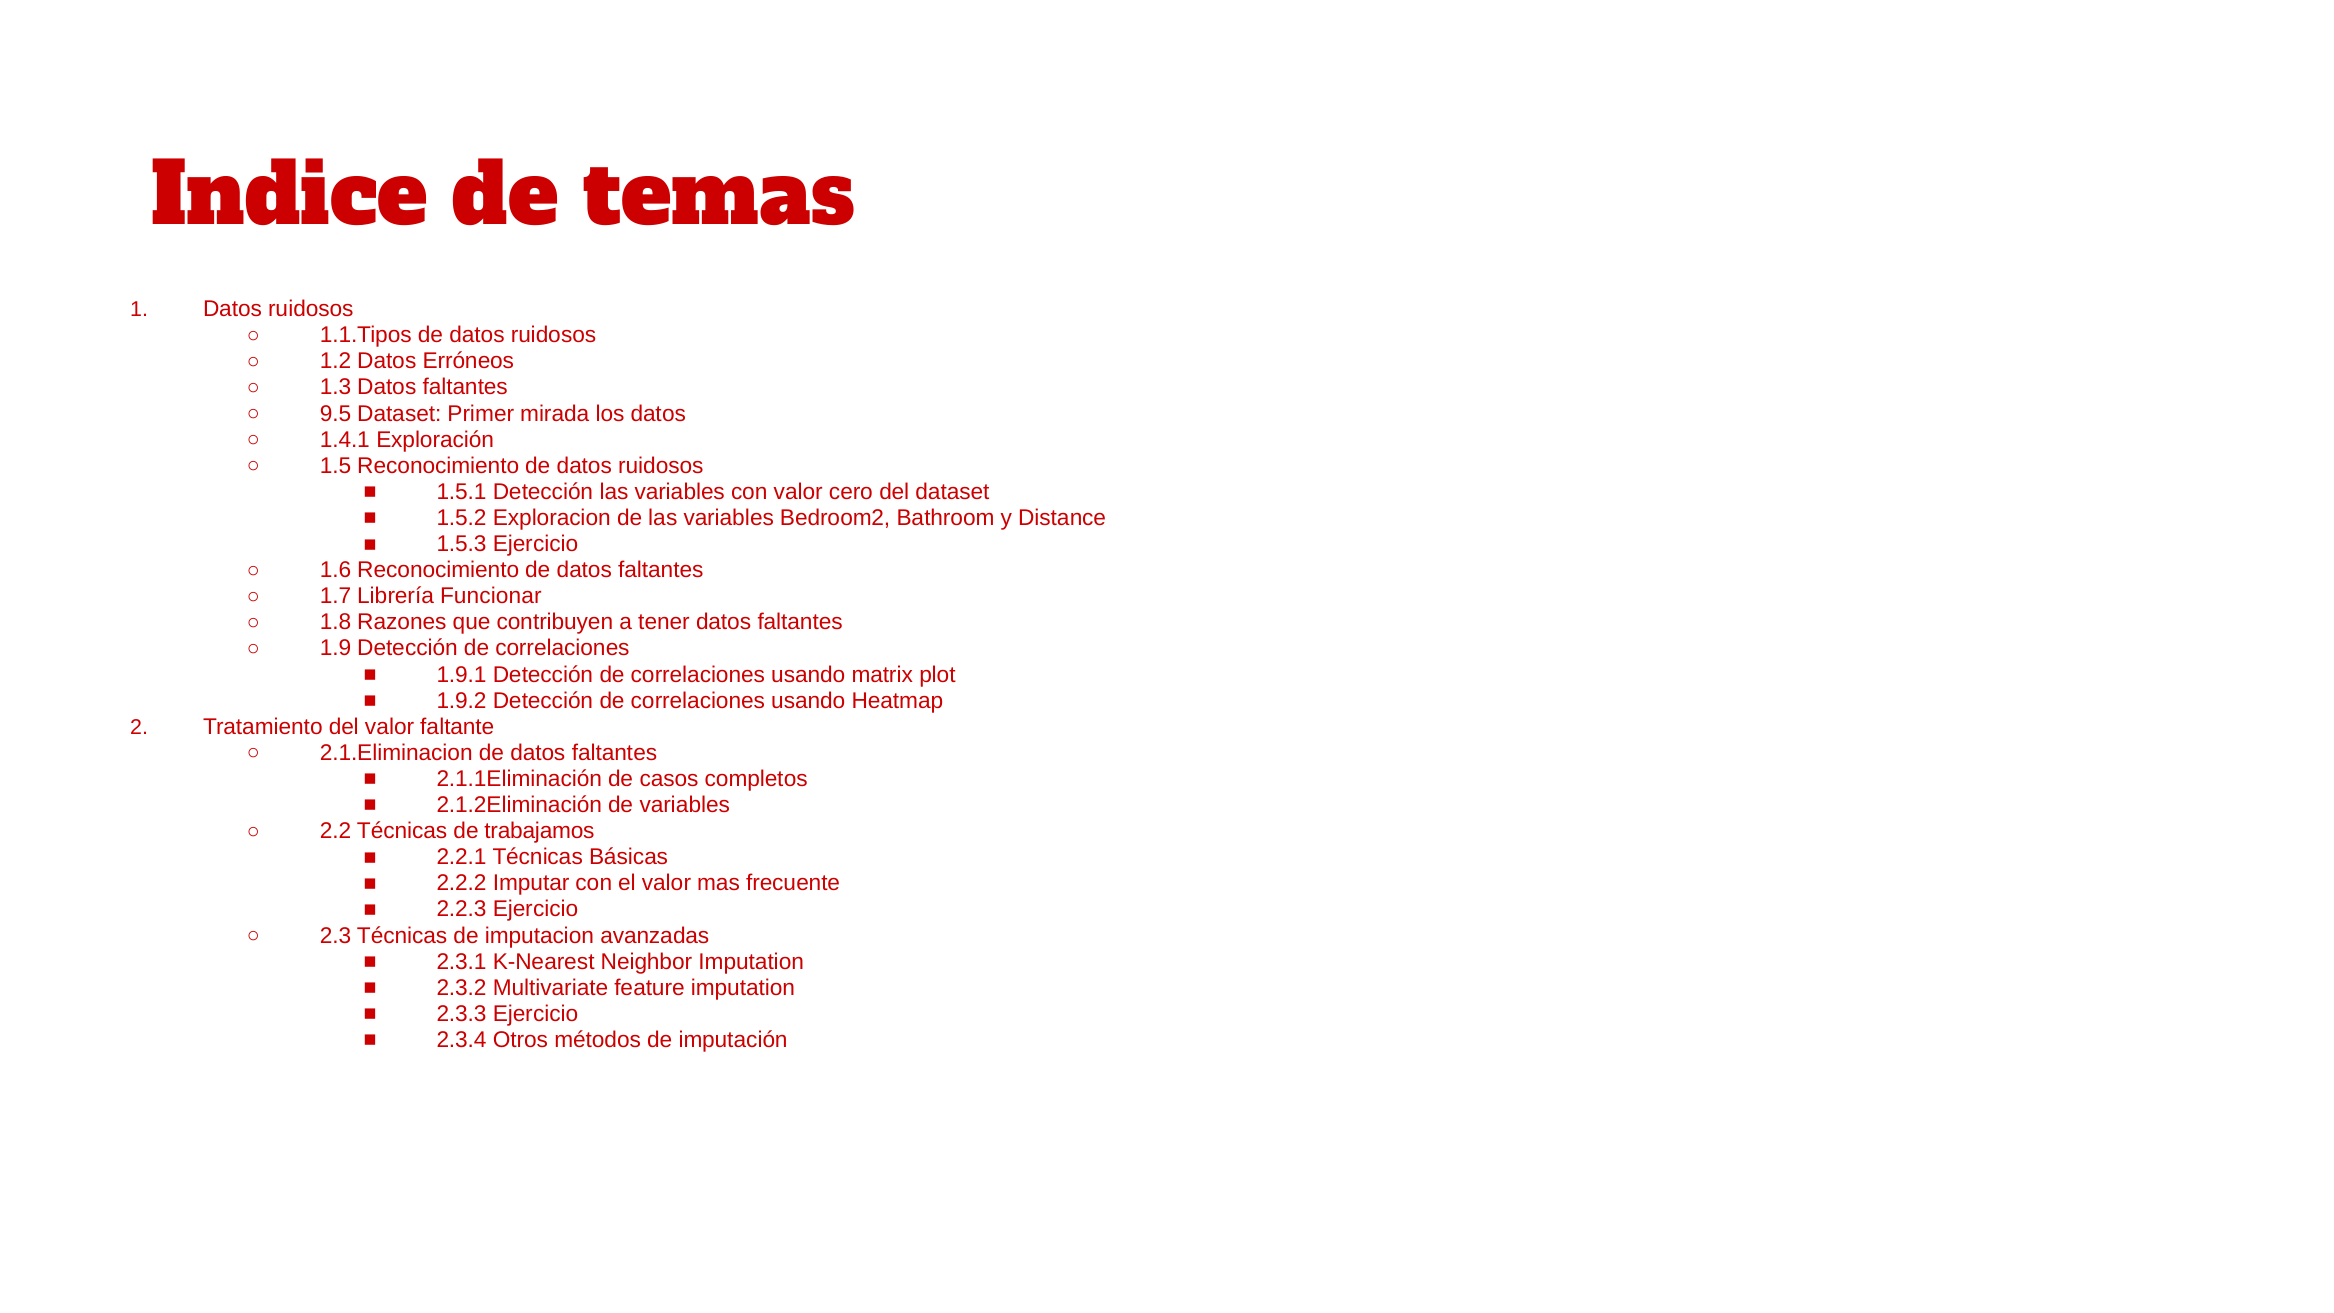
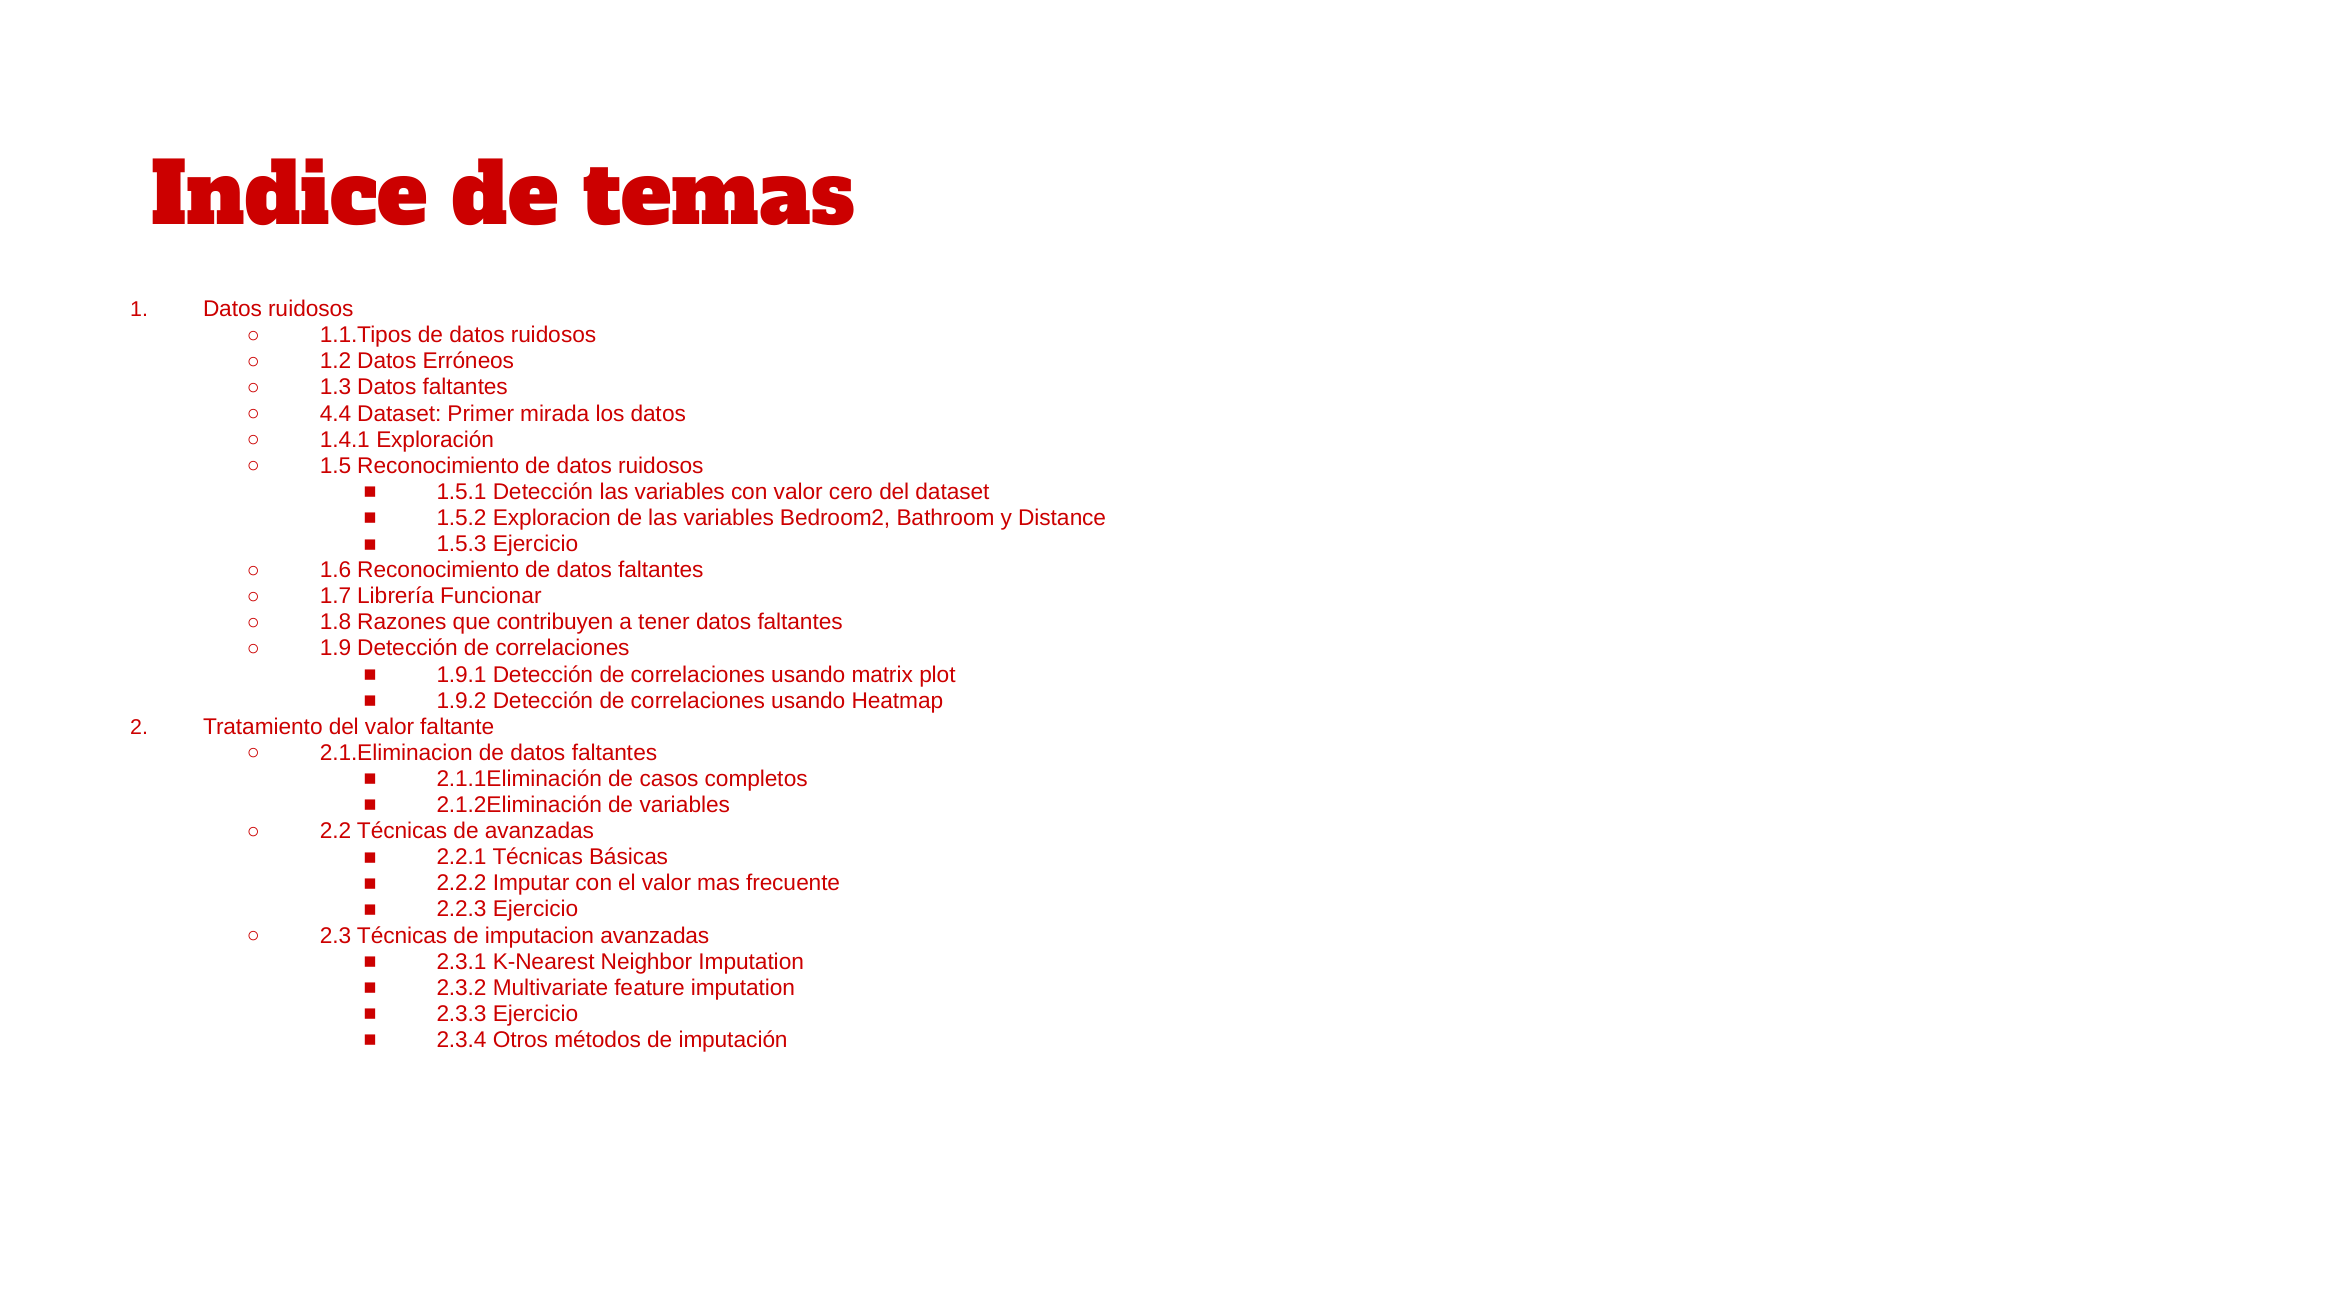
9.5: 9.5 -> 4.4 (336, 414)
de trabajamos: trabajamos -> avanzadas (539, 831)
